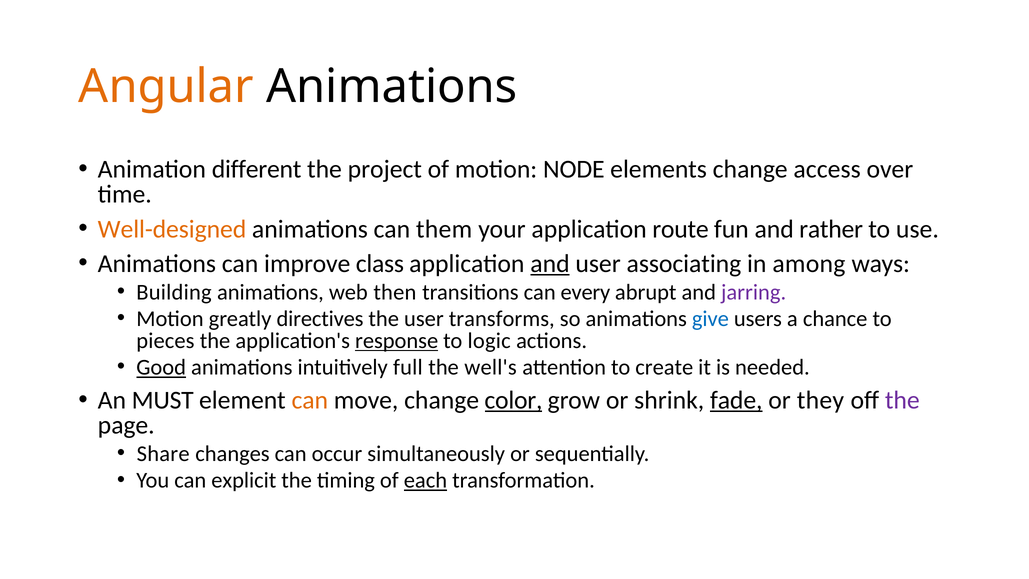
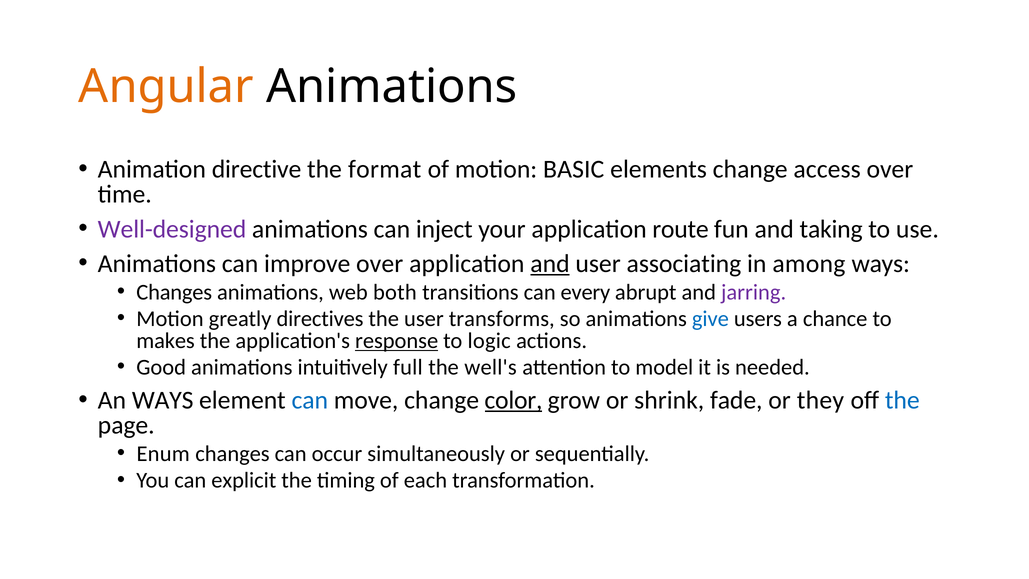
different: different -> directive (257, 169)
project: project -> format (385, 169)
NODE: NODE -> BASIC (574, 169)
Well-designed colour: orange -> purple (172, 229)
them: them -> inject (444, 229)
rather: rather -> taking (831, 229)
improve class: class -> over (380, 264)
Building: Building -> Changes (174, 292)
then: then -> both (395, 292)
pieces: pieces -> makes (166, 341)
Good underline: present -> none (161, 367)
create: create -> model (664, 367)
An MUST: MUST -> WAYS (163, 400)
can colour: orange -> blue (310, 400)
fade underline: present -> none (736, 400)
the colour: purple -> blue (902, 400)
Share: Share -> Enum (163, 454)
each underline: present -> none (425, 480)
